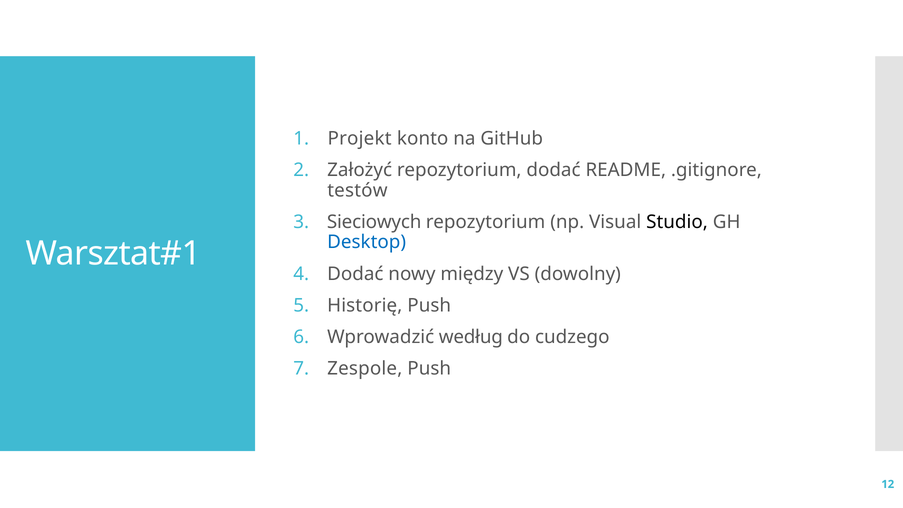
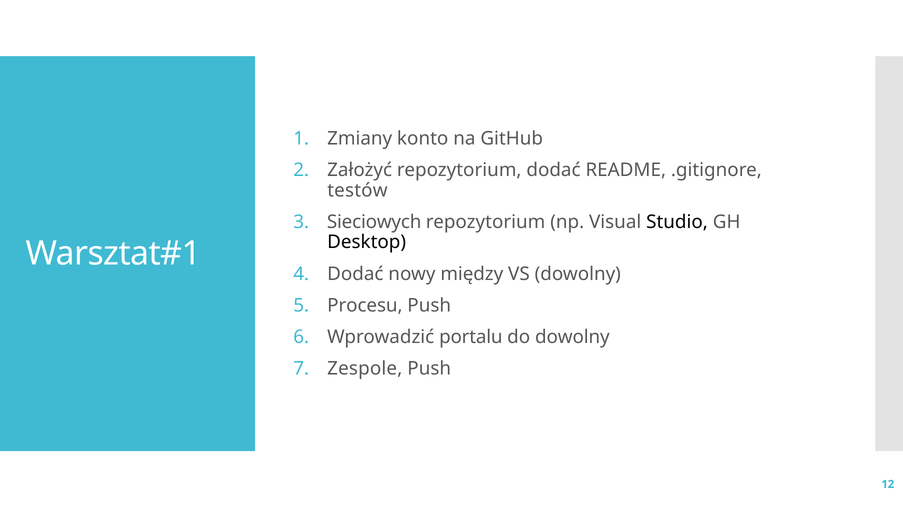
Projekt: Projekt -> Zmiany (360, 138)
Desktop colour: blue -> black (367, 242)
Historię: Historię -> Procesu (365, 305)
według: według -> portalu (471, 337)
do cudzego: cudzego -> dowolny (572, 337)
